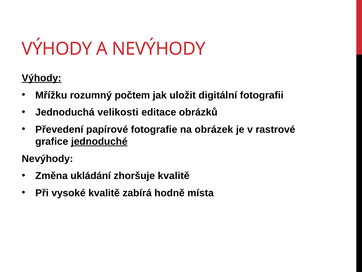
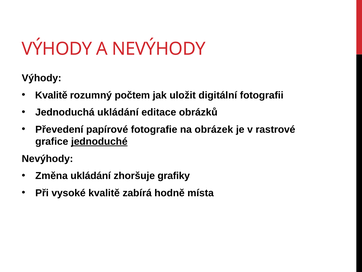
Výhody underline: present -> none (42, 78)
Mřížku: Mřížku -> Kvalitě (51, 95)
Jednoduchá velikosti: velikosti -> ukládání (118, 112)
zhoršuje kvalitě: kvalitě -> grafiky (174, 176)
